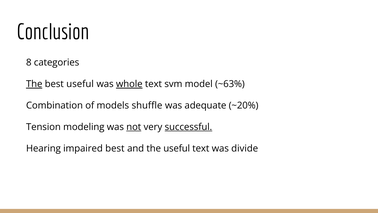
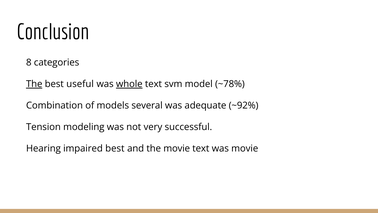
~63%: ~63% -> ~78% (230, 84)
shuffle: shuffle -> several (147, 105)
~20%: ~20% -> ~92% (244, 105)
not underline: present -> none (134, 127)
successful underline: present -> none (188, 127)
the useful: useful -> movie (177, 148)
was divide: divide -> movie (245, 148)
